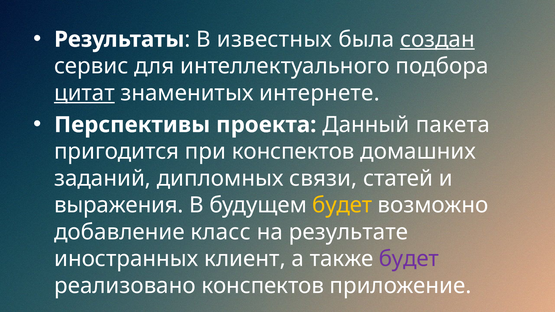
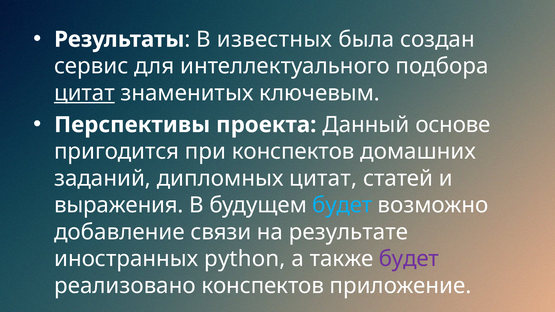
создан underline: present -> none (437, 39)
интернете: интернете -> ключевым (320, 93)
пакета: пакета -> основе (453, 125)
дипломных связи: связи -> цитат (323, 179)
будет colour: yellow -> light blue (342, 205)
класс: класс -> связи (221, 232)
клиент: клиент -> python (245, 259)
